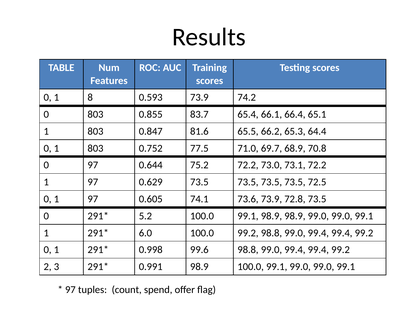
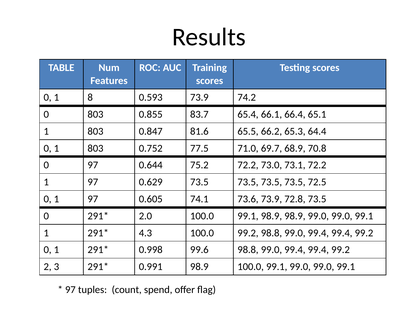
5.2: 5.2 -> 2.0 (145, 216)
6.0: 6.0 -> 4.3 (145, 233)
